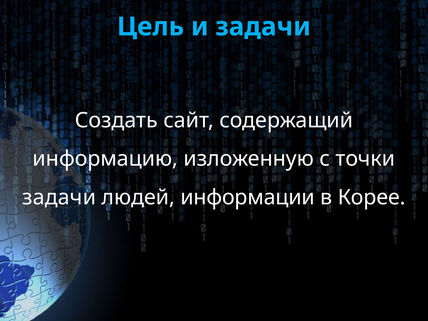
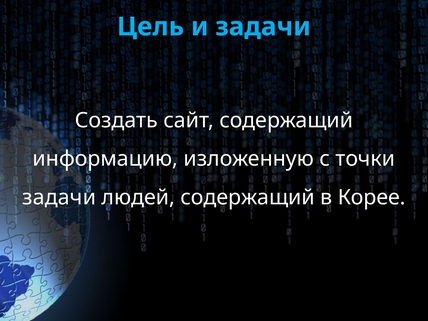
людей информации: информации -> содержащий (248, 197)
